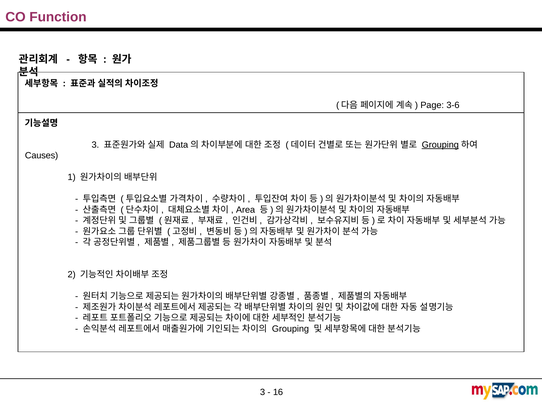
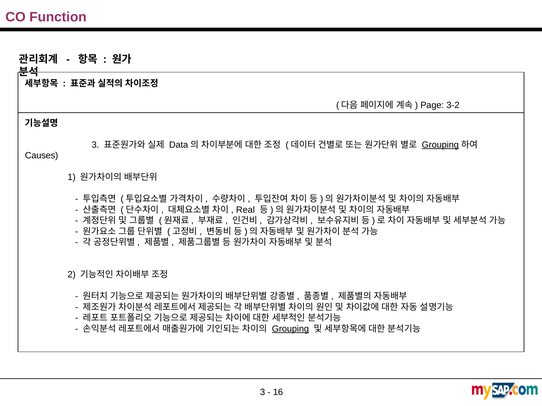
3-6: 3-6 -> 3-2 (453, 105)
Area: Area -> Real (245, 210)
Grouping underline: none -> present (290, 329)
